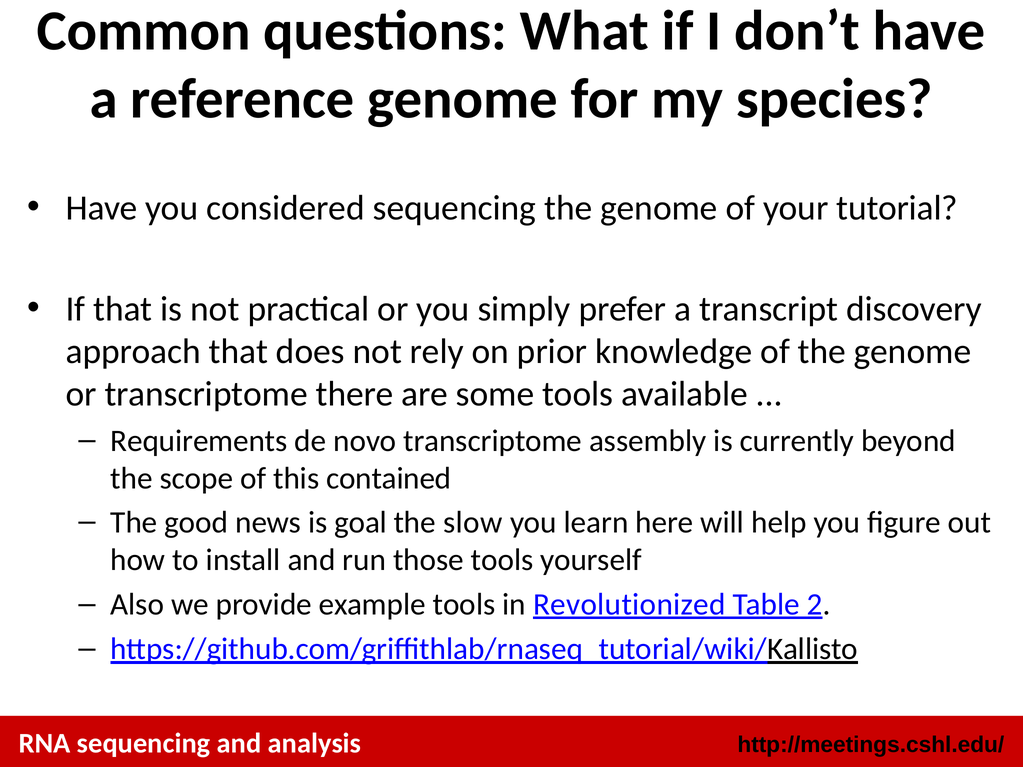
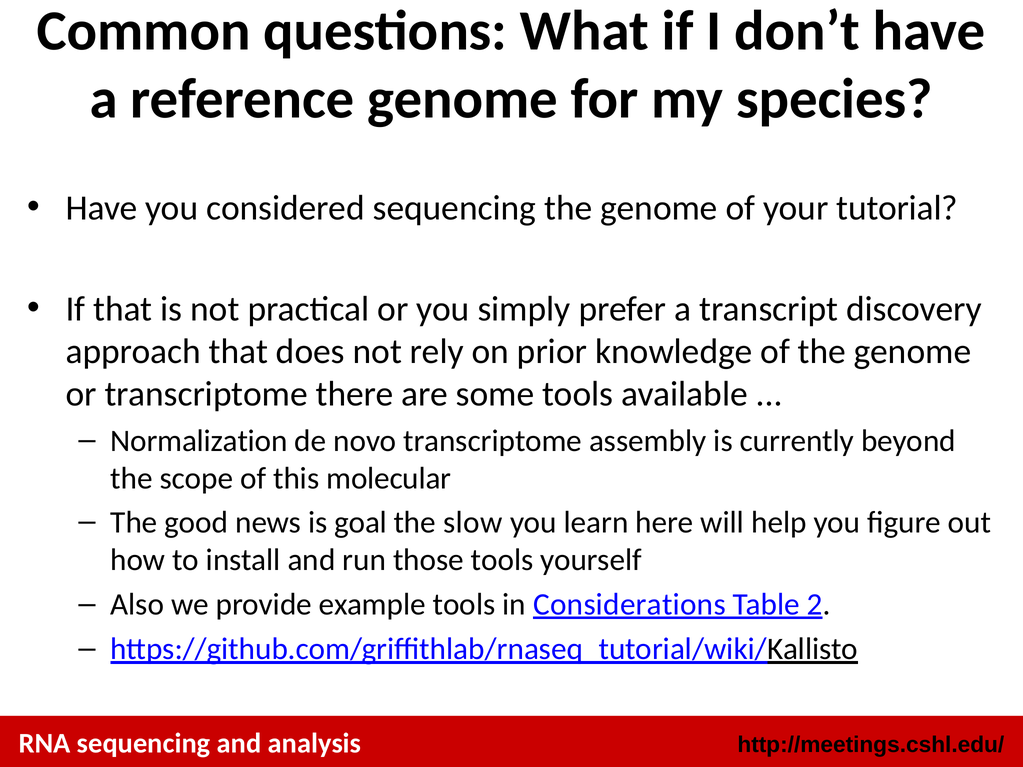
Requirements: Requirements -> Normalization (199, 441)
contained: contained -> molecular (389, 478)
Revolutionized: Revolutionized -> Considerations (630, 604)
